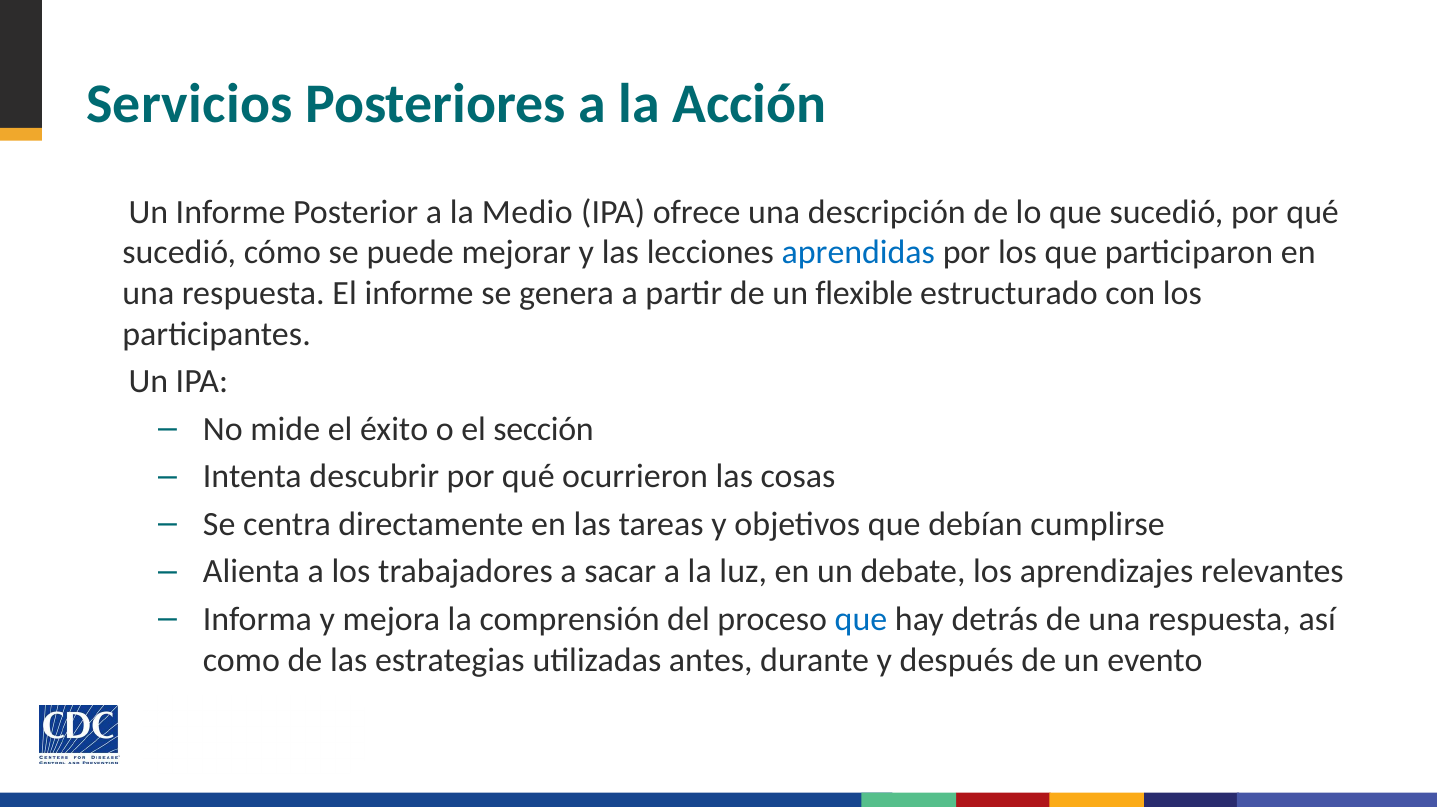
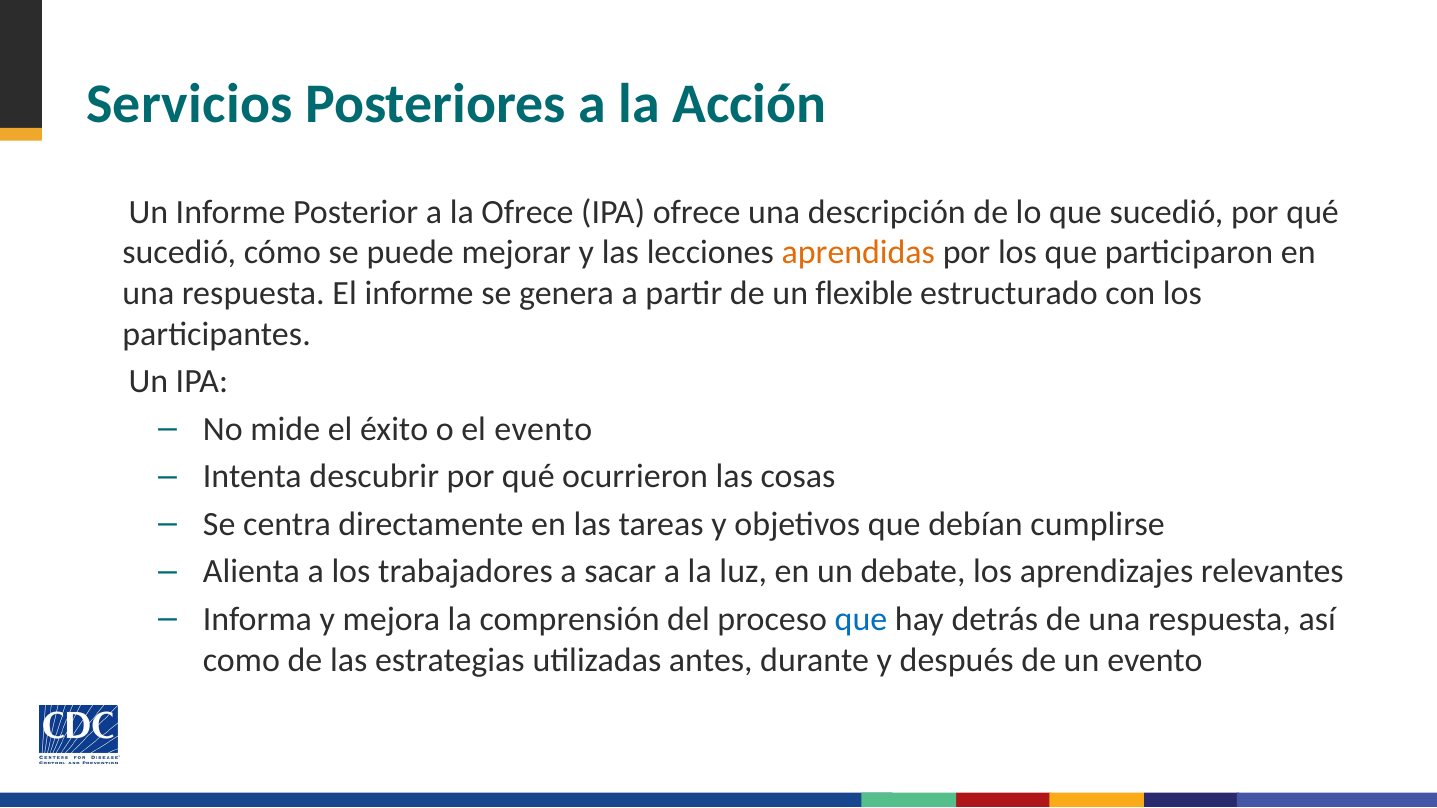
la Medio: Medio -> Ofrece (528, 212)
aprendidas colour: blue -> orange (858, 253)
el sección: sección -> evento (543, 429)
